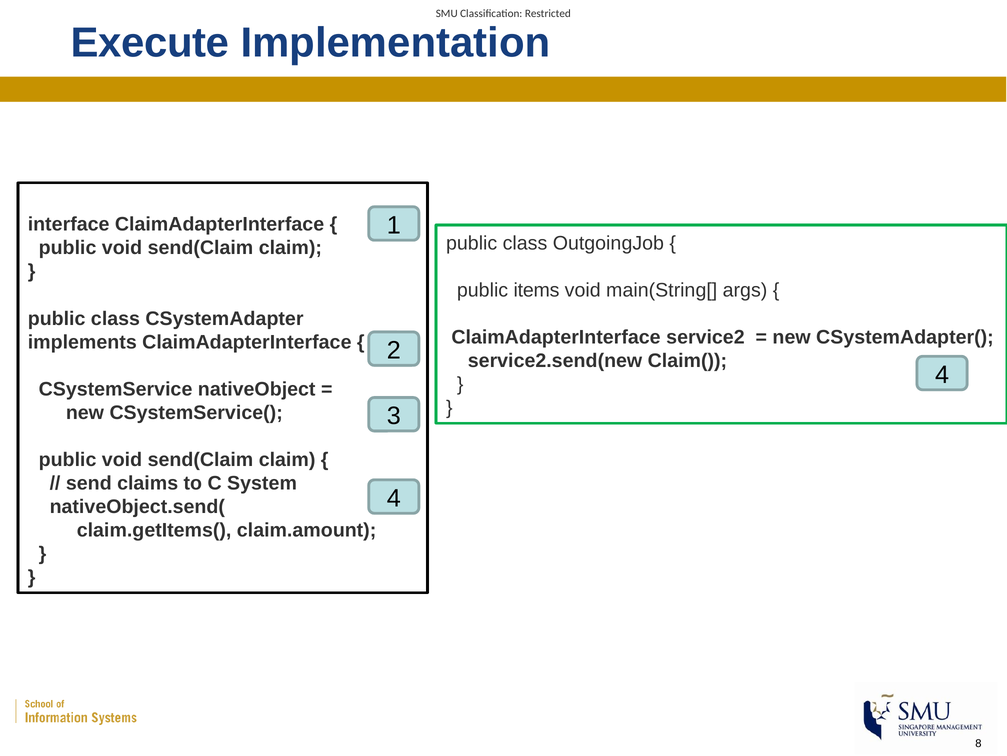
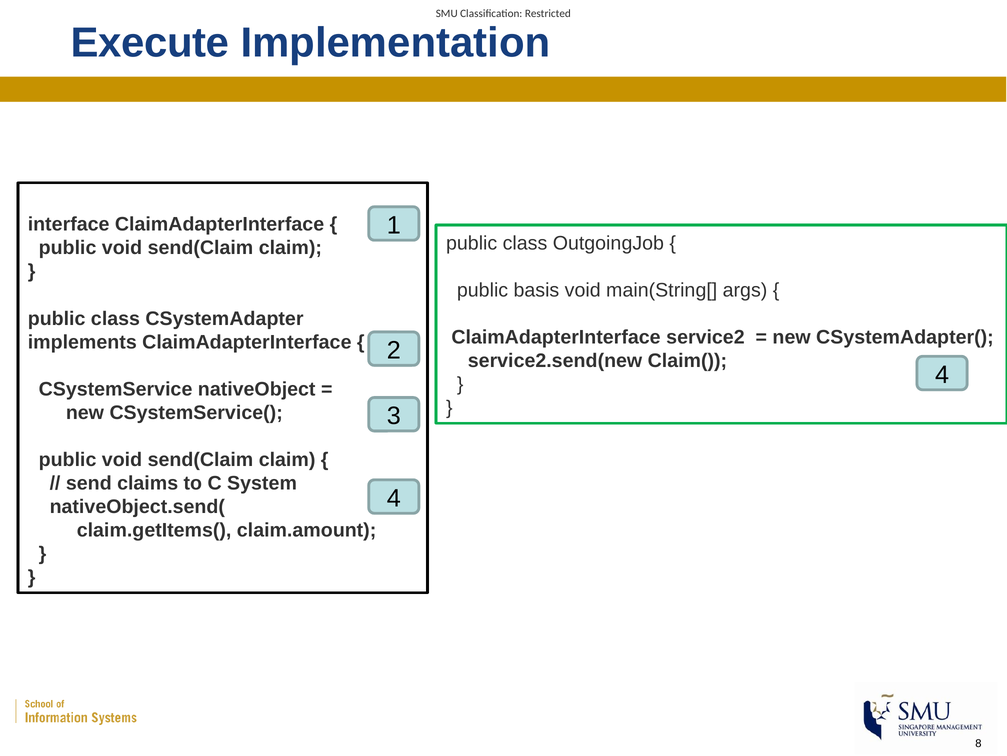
items: items -> basis (536, 290)
